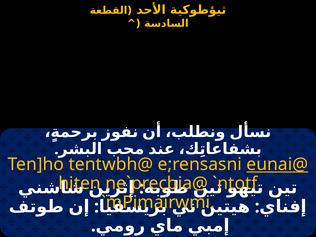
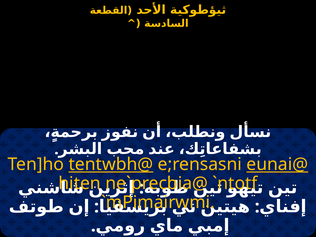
tentwbh@ underline: none -> present (111, 164)
